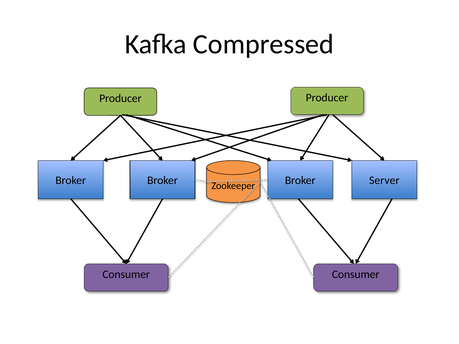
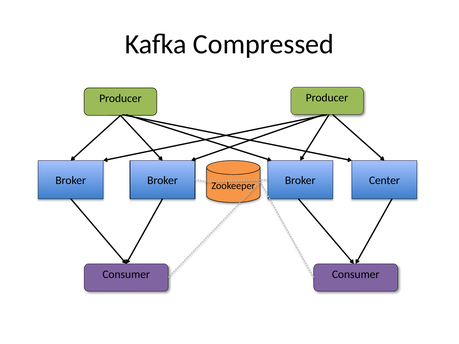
Server: Server -> Center (384, 181)
